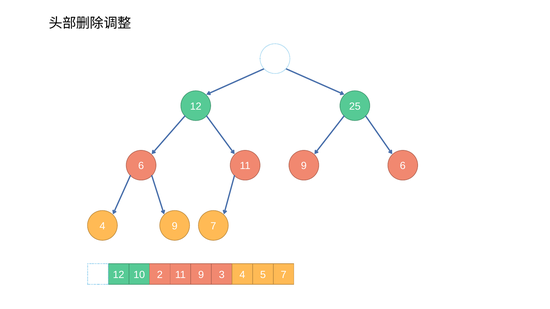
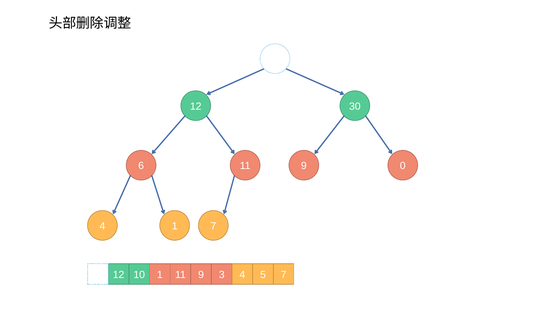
25: 25 -> 30 (355, 106)
9 6: 6 -> 0 (403, 166)
4 9: 9 -> 1 (175, 226)
10 2: 2 -> 1 (160, 275)
